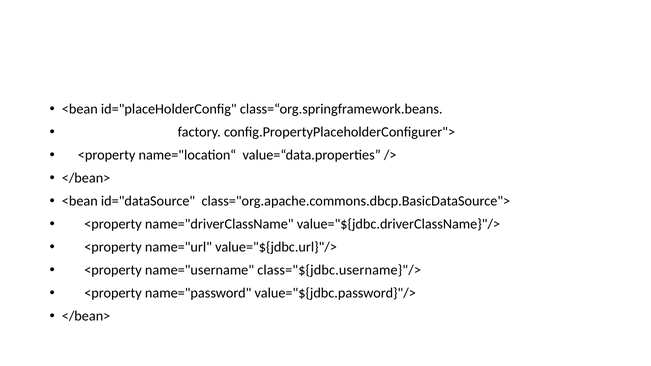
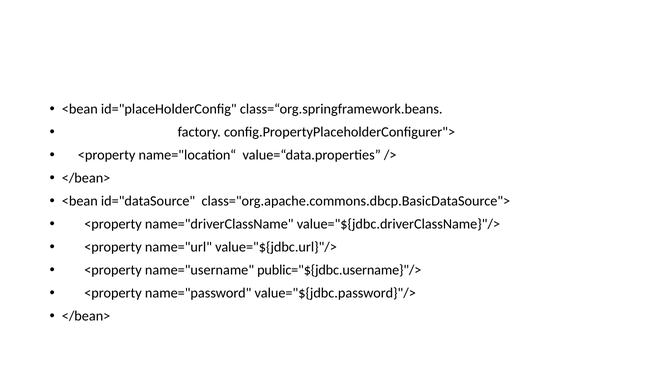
class="${jdbc.username}"/>: class="${jdbc.username}"/> -> public="${jdbc.username}"/> (339, 270)
